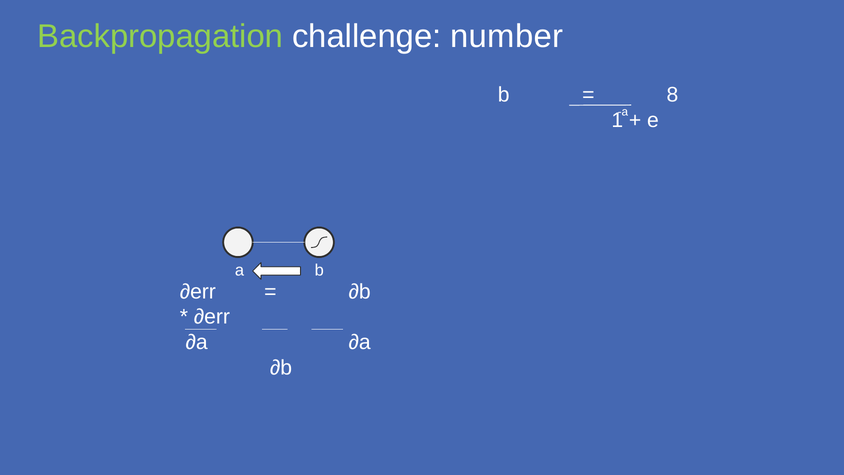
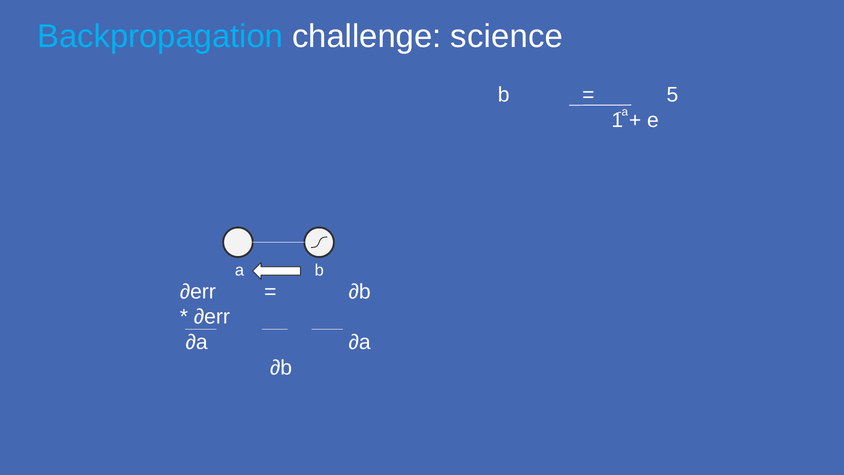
Backpropagation colour: light green -> light blue (160, 36)
number: number -> science (507, 36)
8: 8 -> 5 (672, 95)
